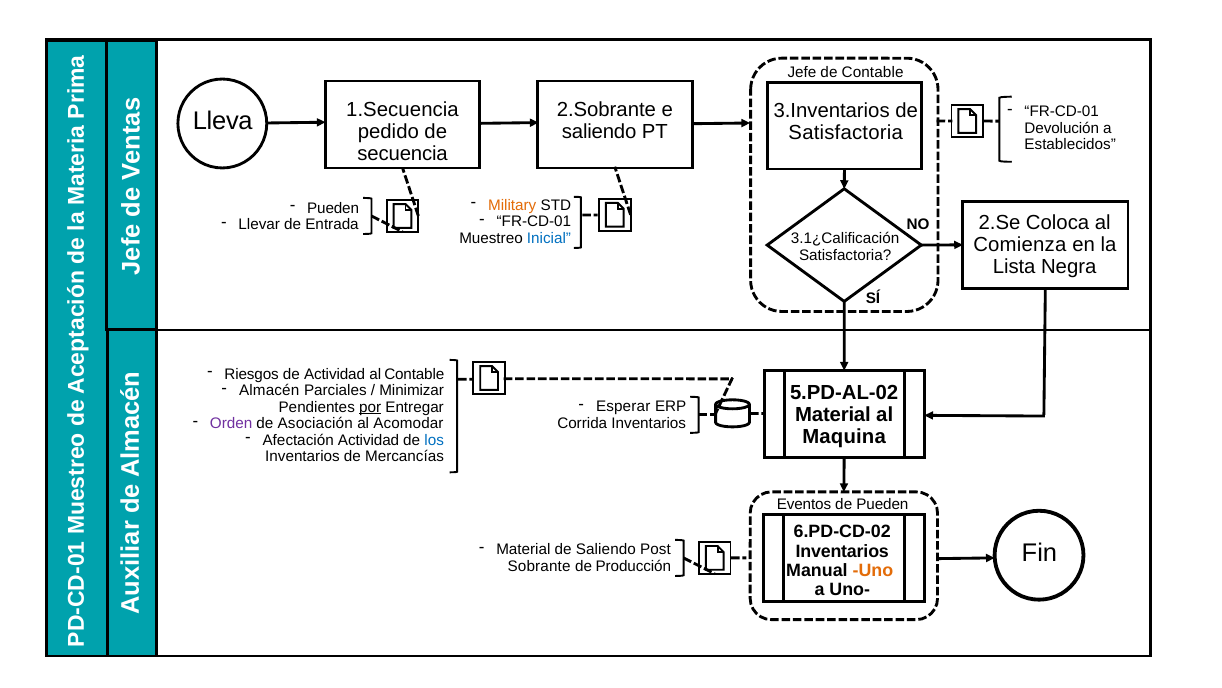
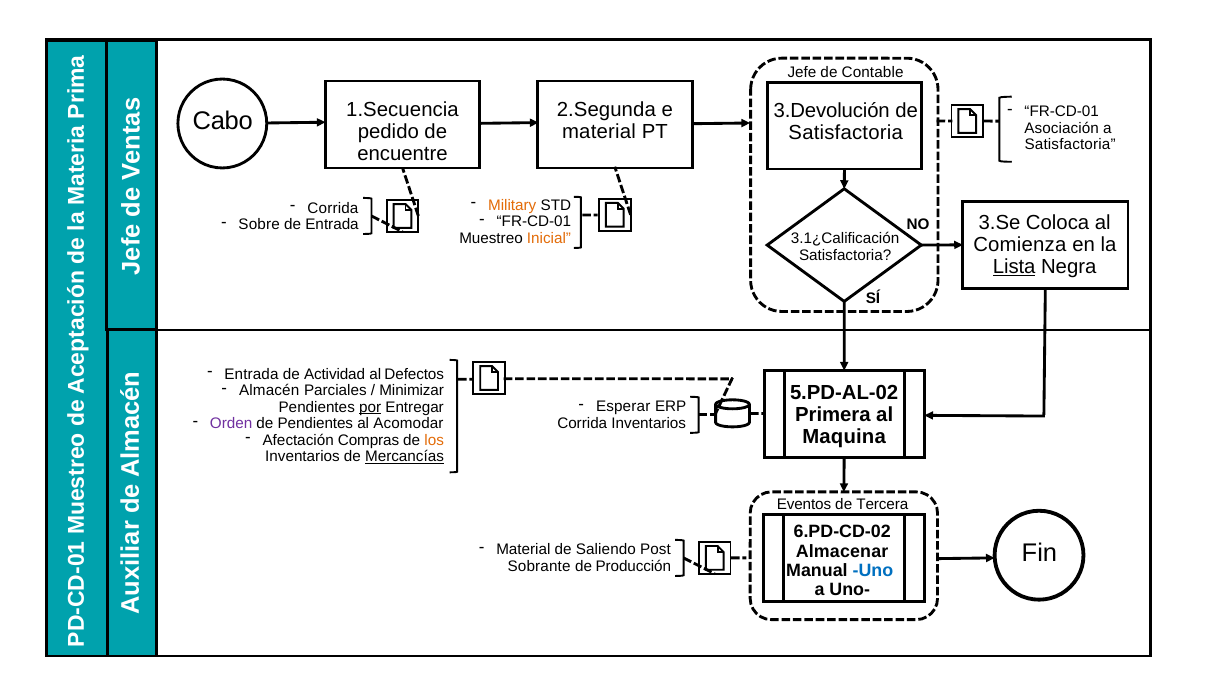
2.Sobrante: 2.Sobrante -> 2.Segunda (606, 110)
3.Inventarios: 3.Inventarios -> 3.Devolución (832, 111)
Lleva: Lleva -> Cabo (223, 121)
Devolución: Devolución -> Asociación (1062, 128)
saliendo: saliendo -> material (599, 132)
Establecidos: Establecidos -> Satisfactoria (1070, 145)
secuencia: secuencia -> encuentre (403, 154)
Pueden: Pueden -> Corrida (333, 208)
2.Se: 2.Se -> 3.Se (1000, 223)
Llevar: Llevar -> Sobre (259, 224)
Inicial colour: blue -> orange (549, 238)
Lista underline: none -> present (1014, 267)
Riesgos: Riesgos -> Entrada (251, 374)
al Contable: Contable -> Defectos (414, 374)
Material: Material -> Primera (833, 415)
de Asociación: Asociación -> Pendientes (315, 423)
Afectación Actividad: Actividad -> Compras (369, 440)
los colour: blue -> orange (434, 440)
Mercancías underline: none -> present (404, 456)
de Pueden: Pueden -> Tercera (882, 504)
Inventarios: Inventarios -> Almacenar (842, 551)
Uno colour: orange -> blue (873, 570)
